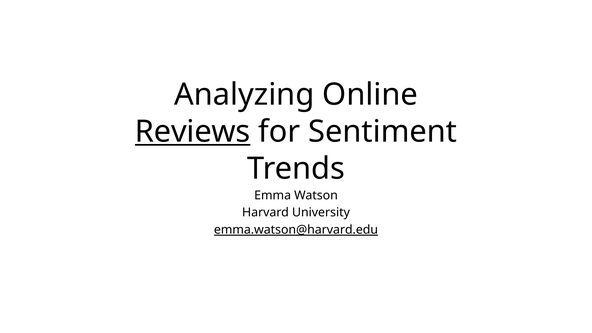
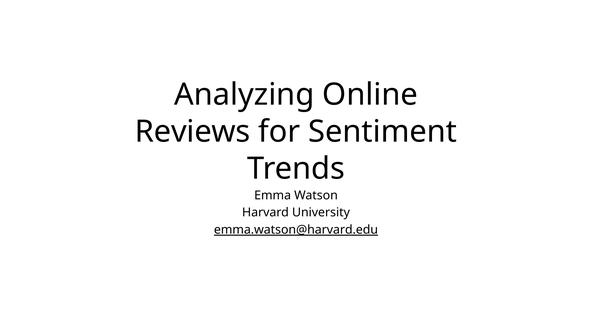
Reviews underline: present -> none (193, 132)
